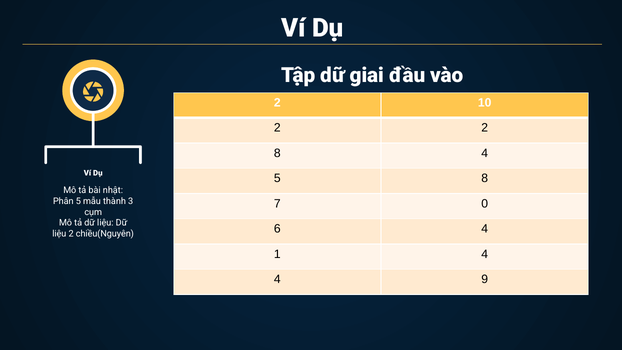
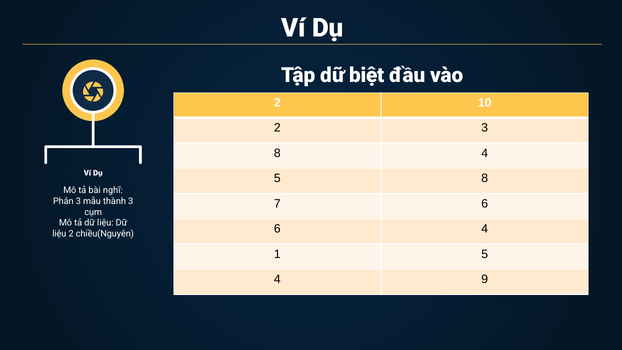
giai: giai -> biệt (367, 75)
2 2: 2 -> 3 (485, 128)
nhật: nhật -> nghĩ (113, 190)
Phân 5: 5 -> 3 (78, 201)
7 0: 0 -> 6 (485, 204)
1 4: 4 -> 5 (485, 254)
